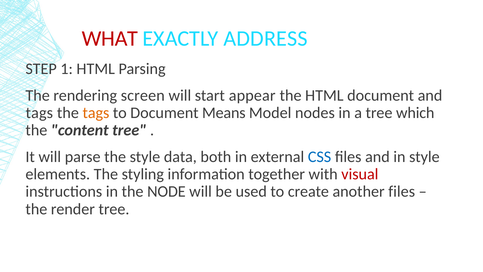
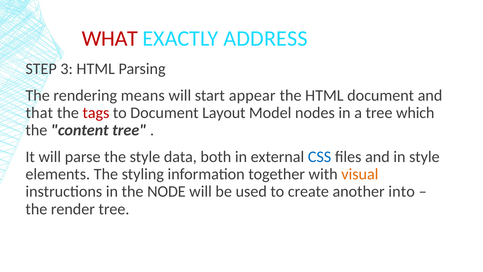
1: 1 -> 3 (67, 69)
screen: screen -> means (143, 95)
tags: tags -> that (39, 113)
tags colour: orange -> red (96, 113)
Means: Means -> Layout (224, 113)
visual colour: red -> orange (360, 174)
another files: files -> into (402, 191)
